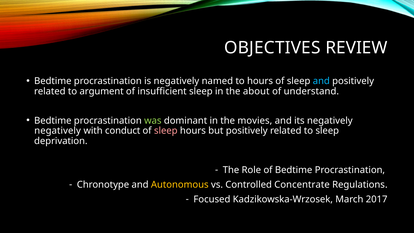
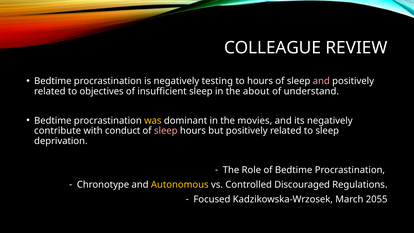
OBJECTIVES: OBJECTIVES -> COLLEAGUE (273, 48)
named: named -> testing (217, 81)
and colour: light blue -> pink (321, 81)
argument: argument -> objectives (102, 91)
was colour: light green -> yellow (153, 120)
negatively: negatively -> contribute (58, 131)
Concentrate: Concentrate -> Discouraged (302, 185)
2017: 2017 -> 2055 (377, 199)
